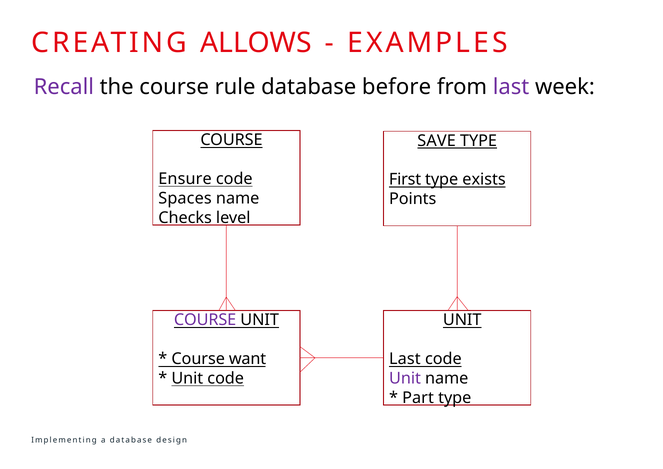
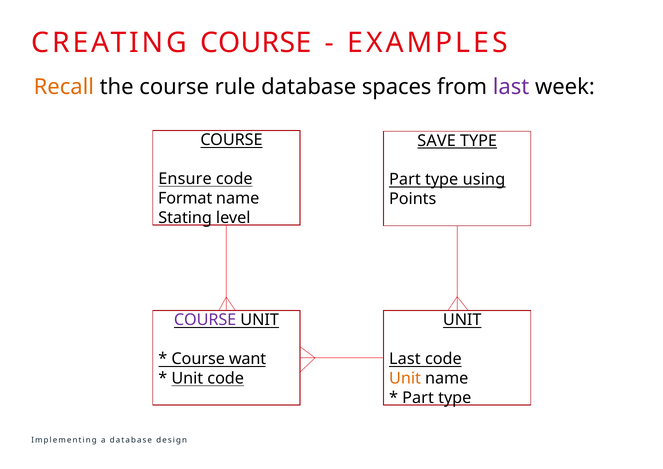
CREATING ALLOWS: ALLOWS -> COURSE (256, 43)
Recall colour: purple -> orange (64, 87)
before: before -> spaces (397, 87)
First: First -> Part (405, 180)
exists: exists -> using (484, 180)
Spaces: Spaces -> Format (185, 198)
Checks: Checks -> Stating (185, 218)
Unit colour: purple -> orange (405, 378)
